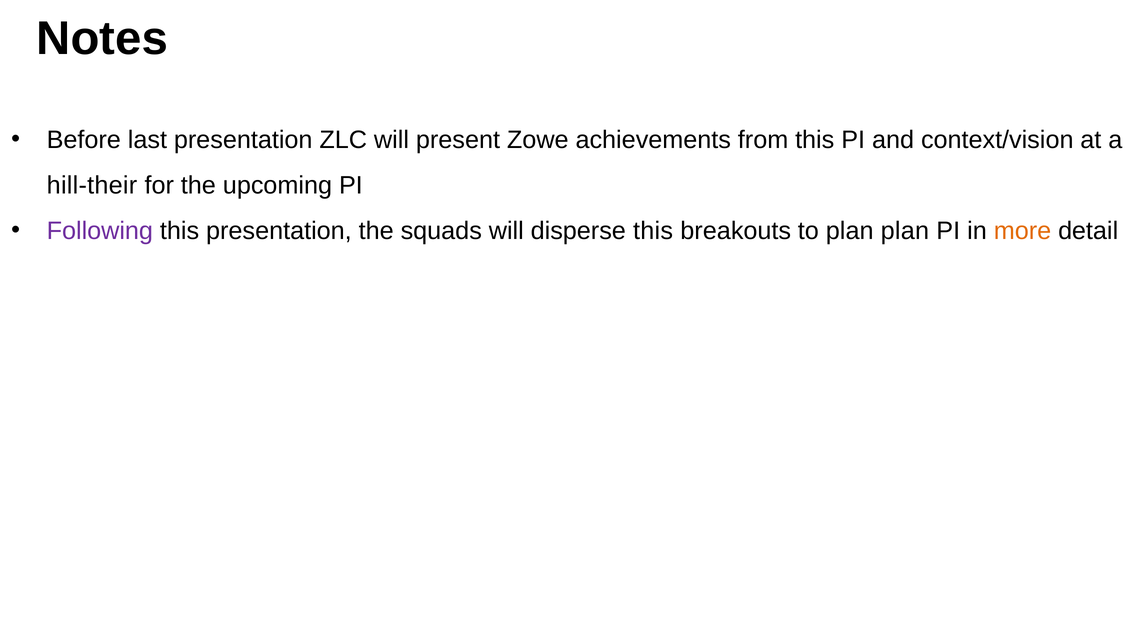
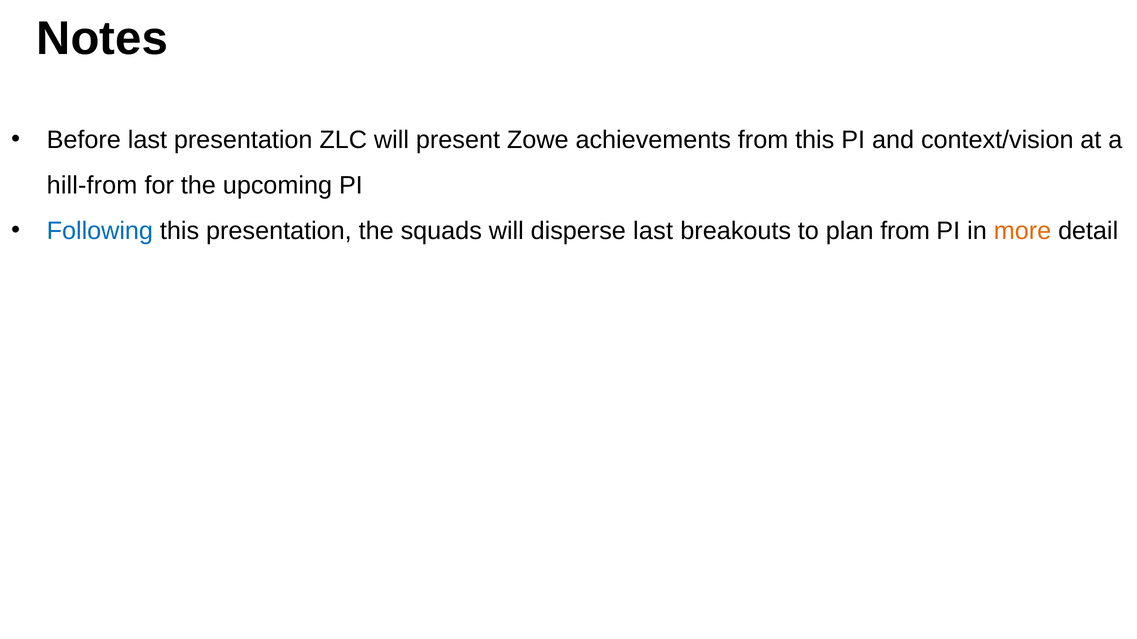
hill-their: hill-their -> hill-from (92, 185)
Following colour: purple -> blue (100, 231)
disperse this: this -> last (653, 231)
plan plan: plan -> from (905, 231)
